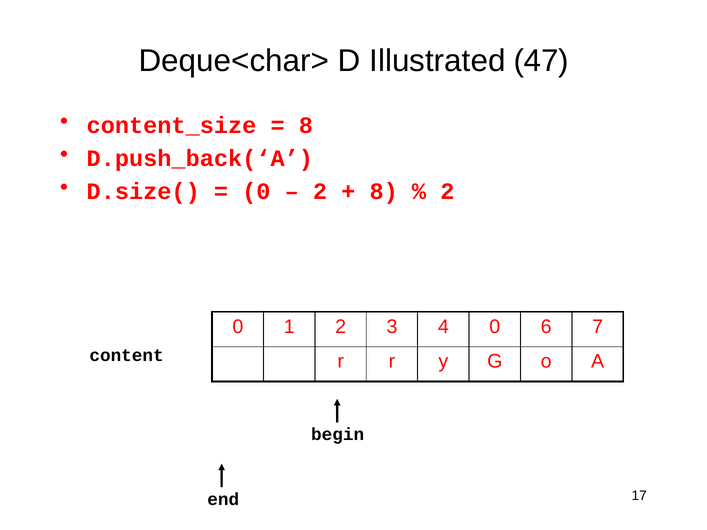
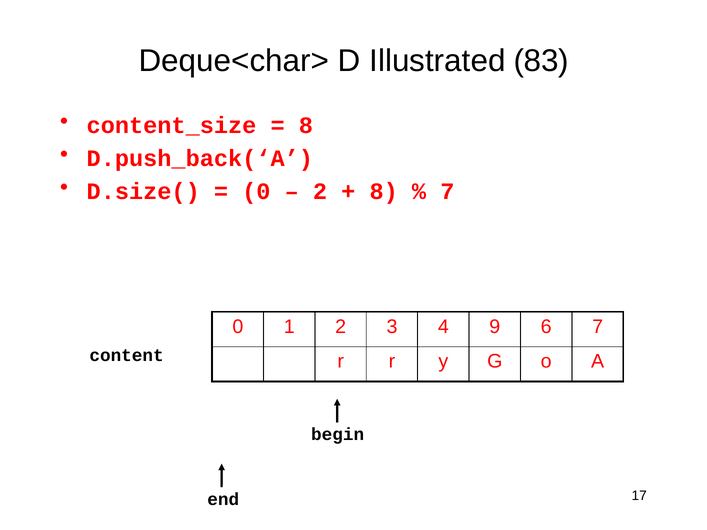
47: 47 -> 83 (541, 61)
2: 2 -> 7 (447, 191)
4 0: 0 -> 9 (495, 327)
